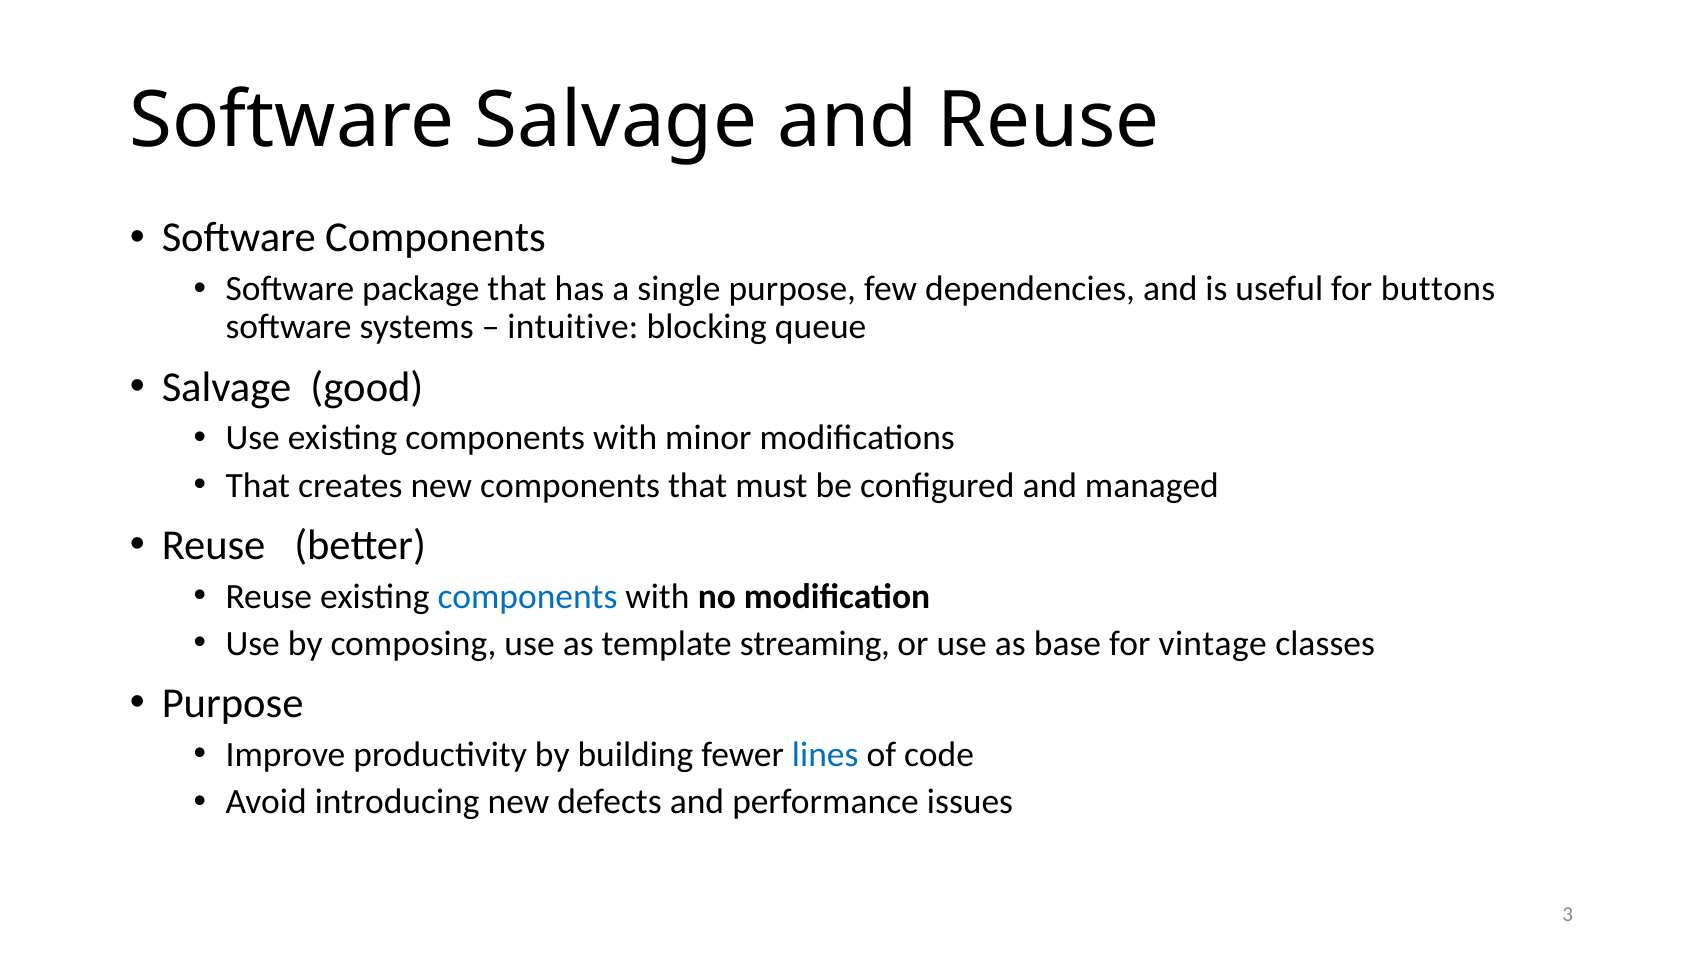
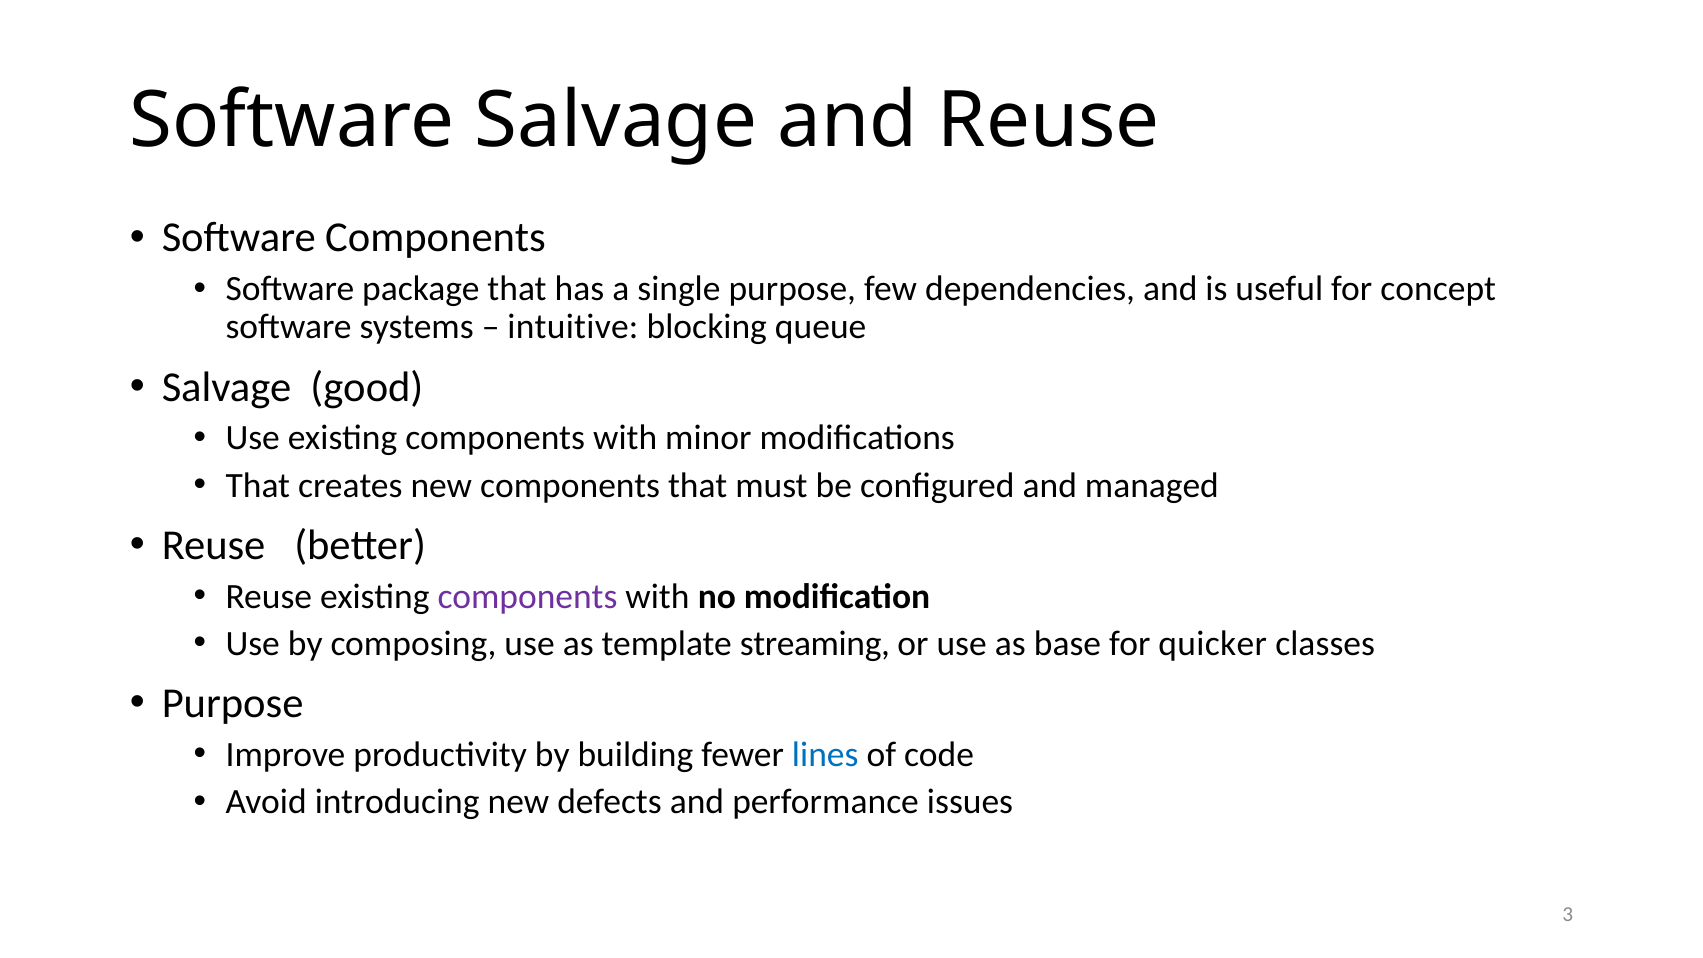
buttons: buttons -> concept (1438, 289)
components colour: blue -> purple (527, 596)
vintage: vintage -> quicker (1213, 644)
